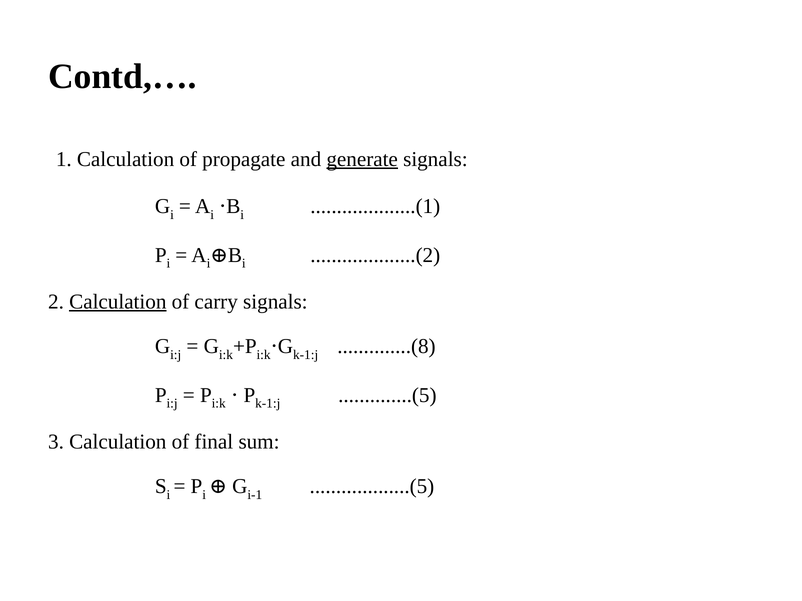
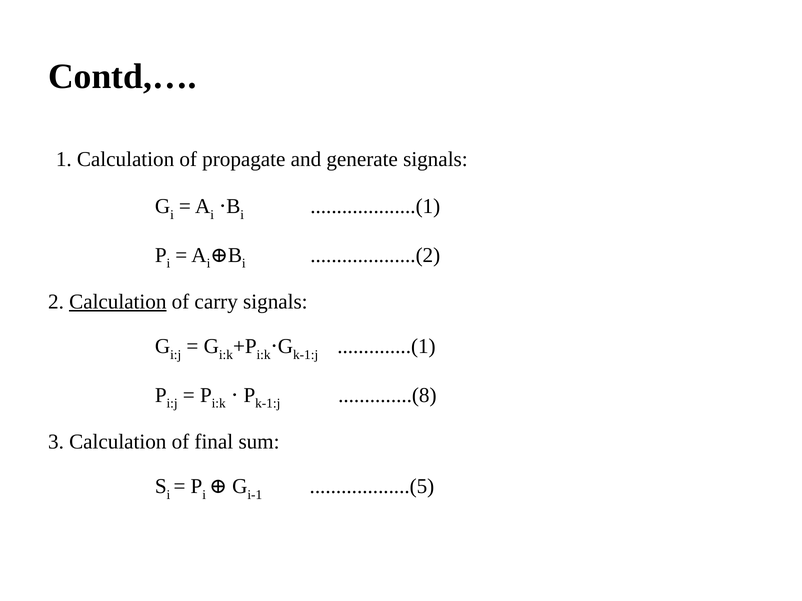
generate underline: present -> none (362, 159)
..............(8: ..............(8 -> ..............(1 (386, 347)
..............(5: ..............(5 -> ..............(8 (387, 395)
